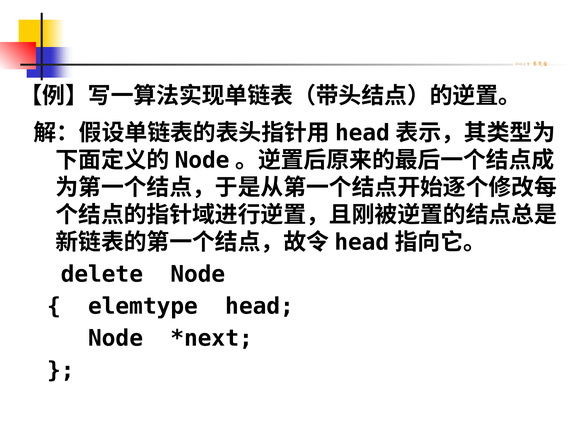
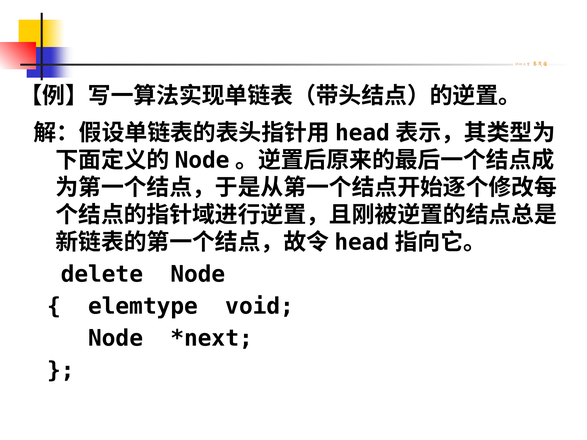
head: head -> void (260, 306)
